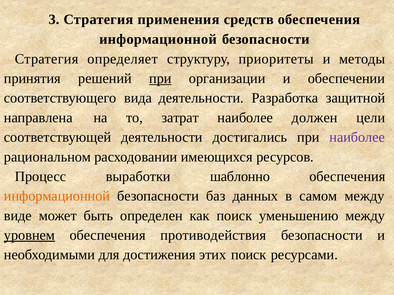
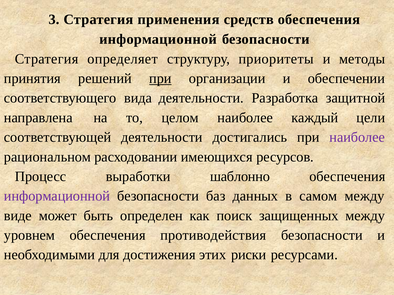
затрат: затрат -> целом (180, 118)
должен: должен -> каждый (315, 118)
информационной colour: orange -> purple (57, 196)
уменьшению: уменьшению -> защищенных (299, 216)
уровнем underline: present -> none (29, 236)
этих поиск: поиск -> риски (249, 255)
